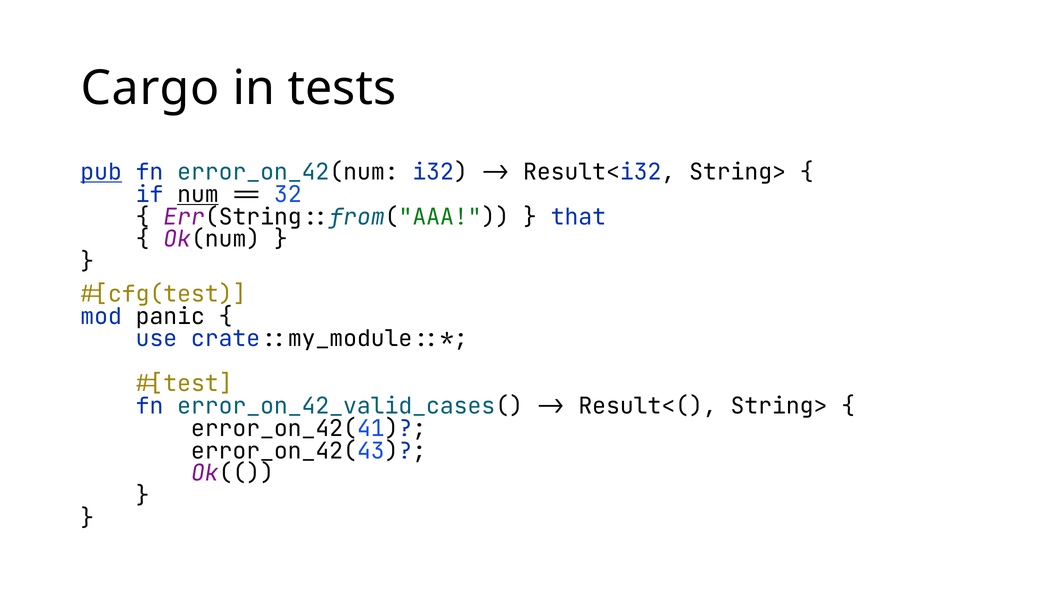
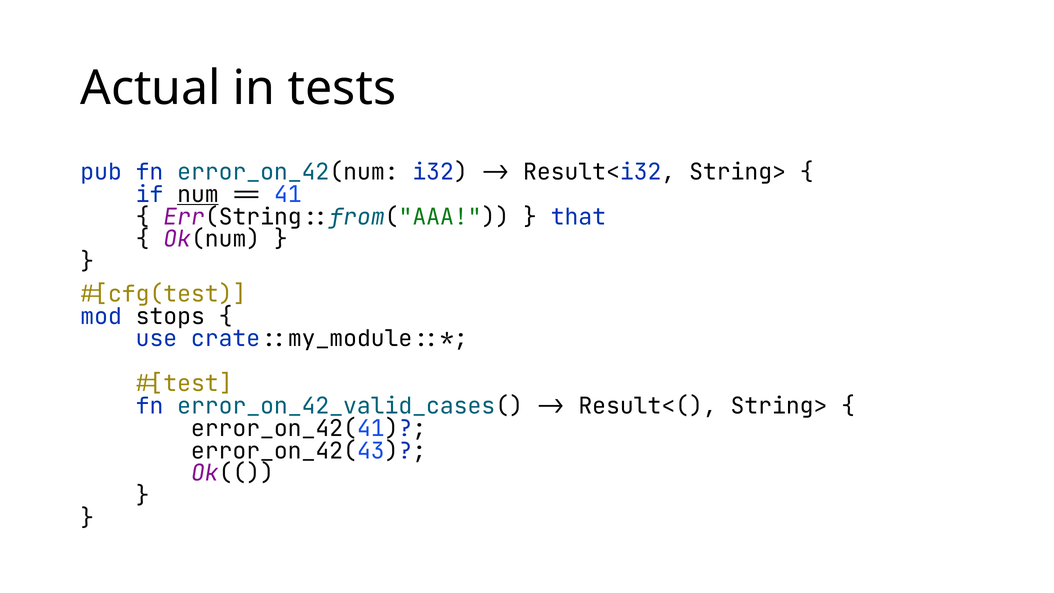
Cargo: Cargo -> Actual (150, 89)
pub underline: present -> none (101, 172)
32: 32 -> 41 (288, 194)
panic: panic -> stops (170, 316)
